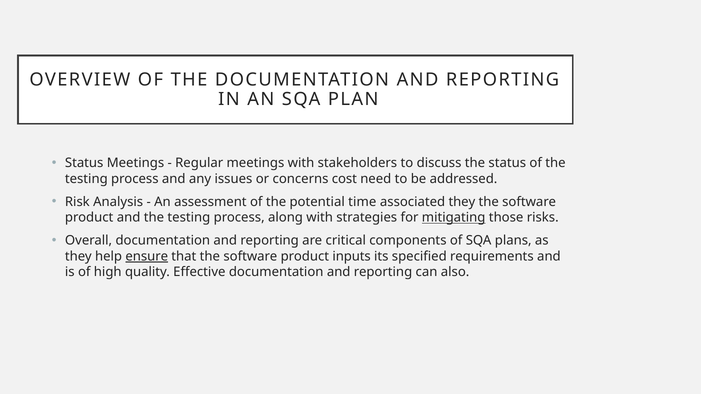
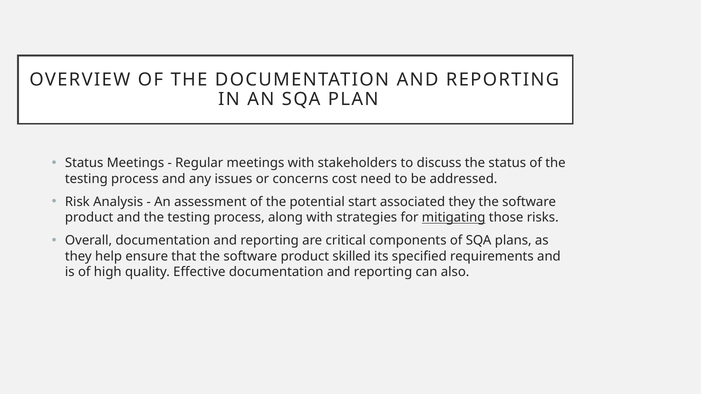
time: time -> start (362, 202)
ensure underline: present -> none (147, 257)
inputs: inputs -> skilled (352, 257)
